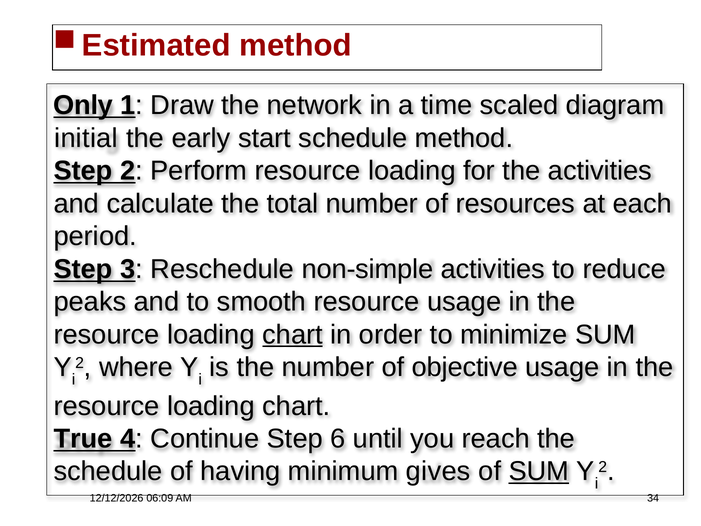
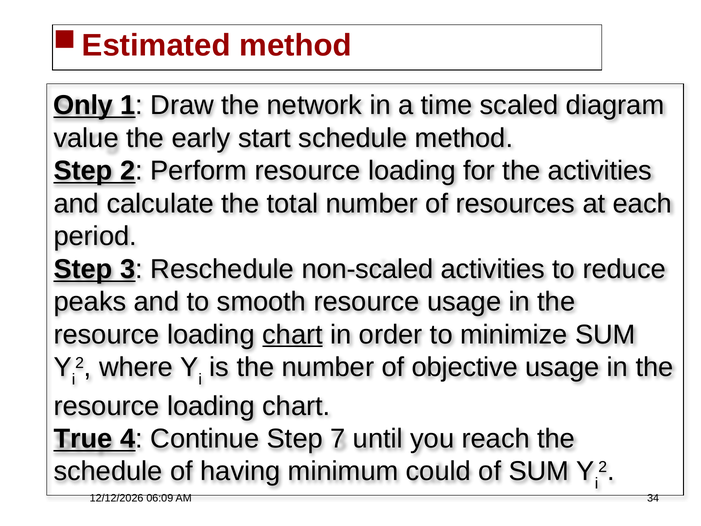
initial: initial -> value (86, 138)
non-simple: non-simple -> non-scaled (367, 269)
6: 6 -> 7 (338, 439)
gives: gives -> could (438, 471)
SUM underline: present -> none (539, 471)
